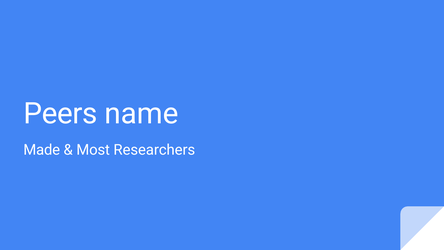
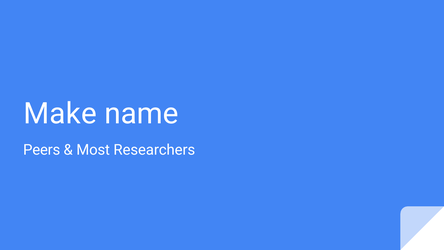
Peers: Peers -> Make (60, 114)
Made: Made -> Peers (42, 150)
